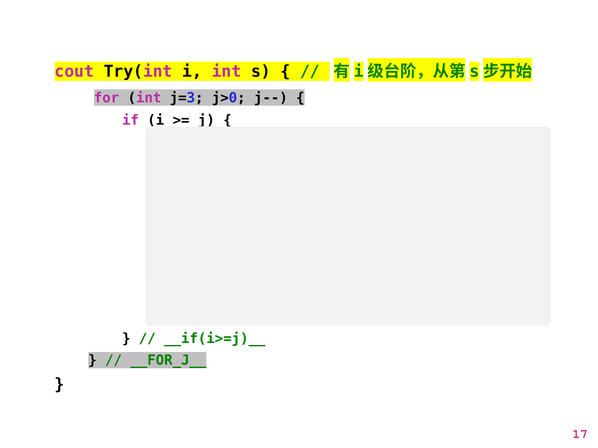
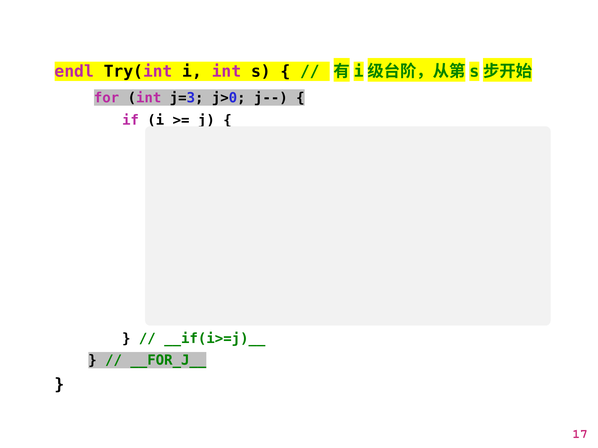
cout: cout -> endl (74, 72)
